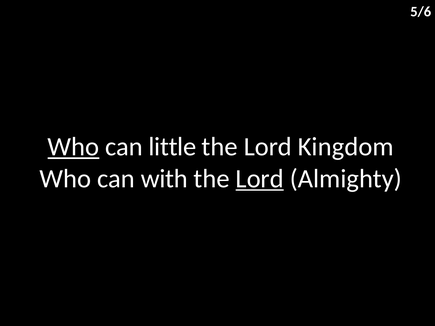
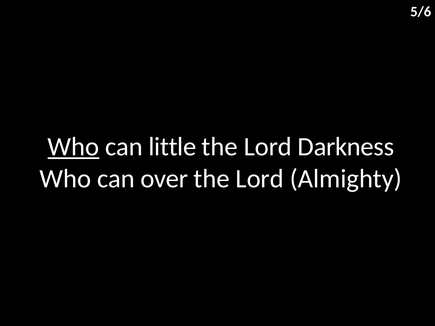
Kingdom: Kingdom -> Darkness (346, 147)
with: with -> over (164, 179)
Lord underline: present -> none (260, 179)
